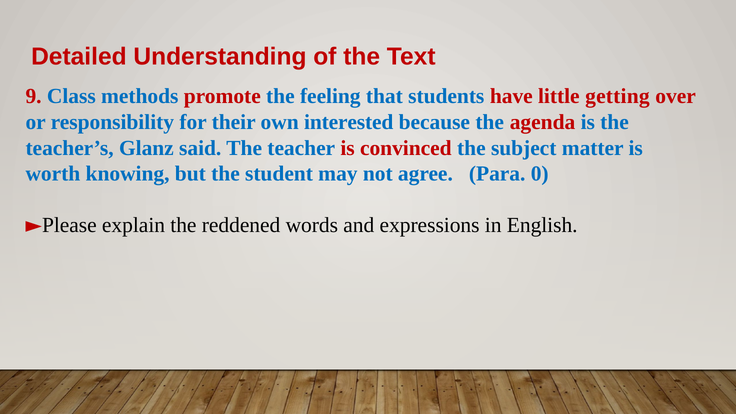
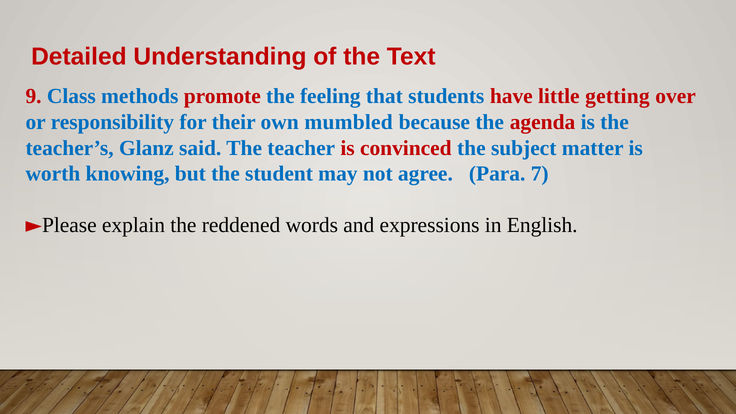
interested: interested -> mumbled (349, 122)
0: 0 -> 7 (540, 174)
